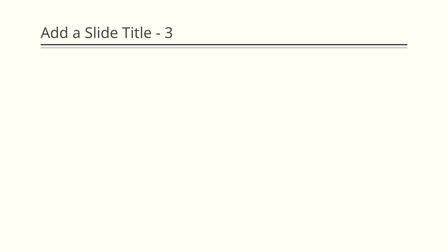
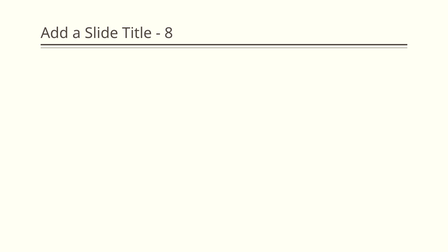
3: 3 -> 8 (169, 33)
